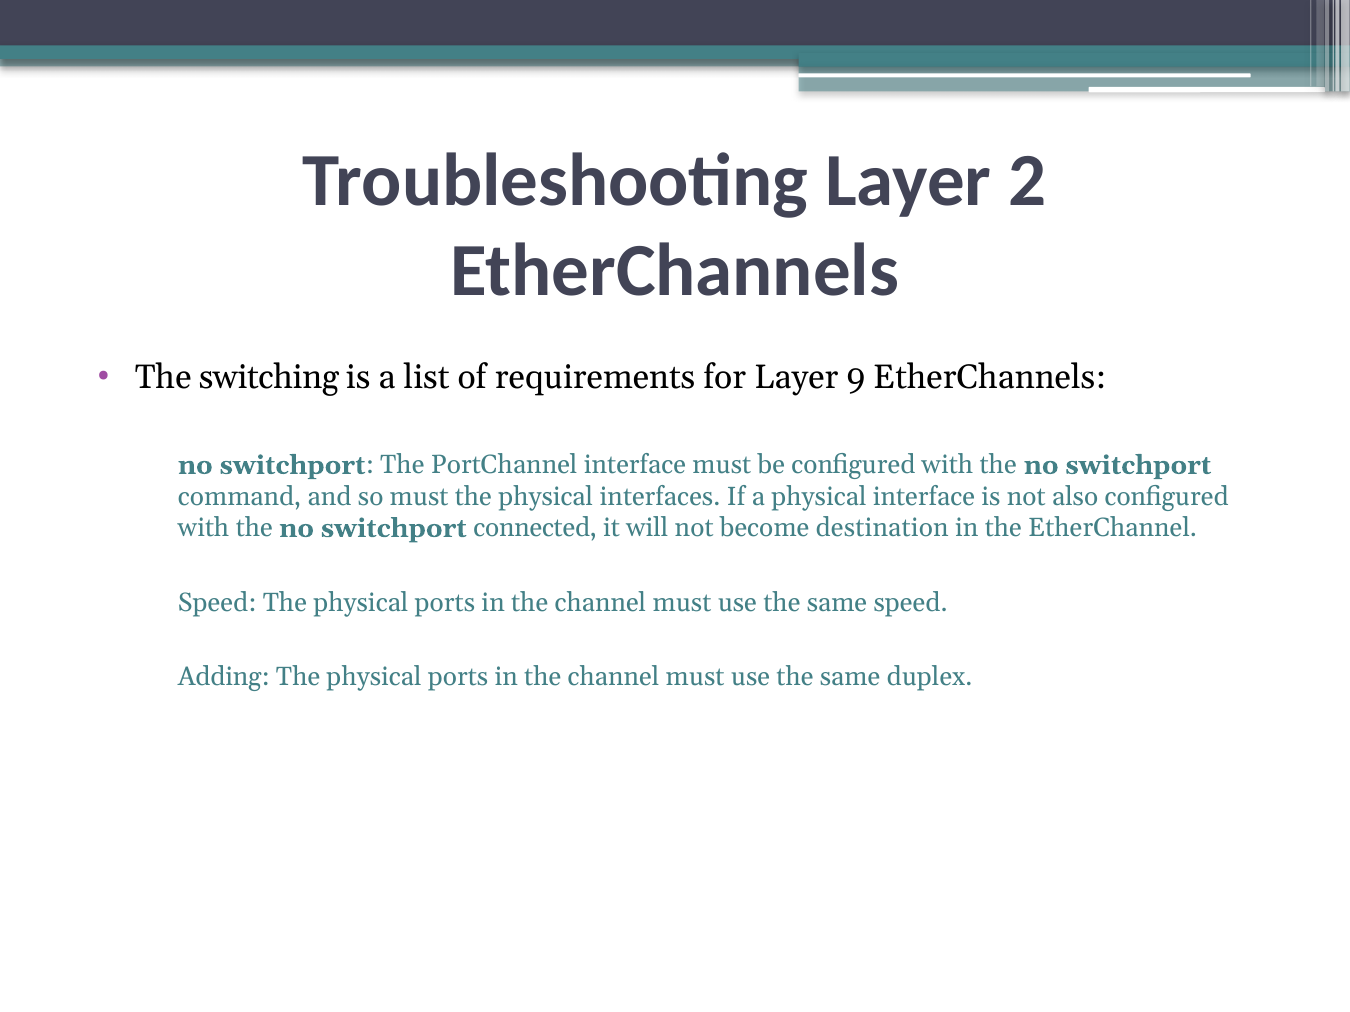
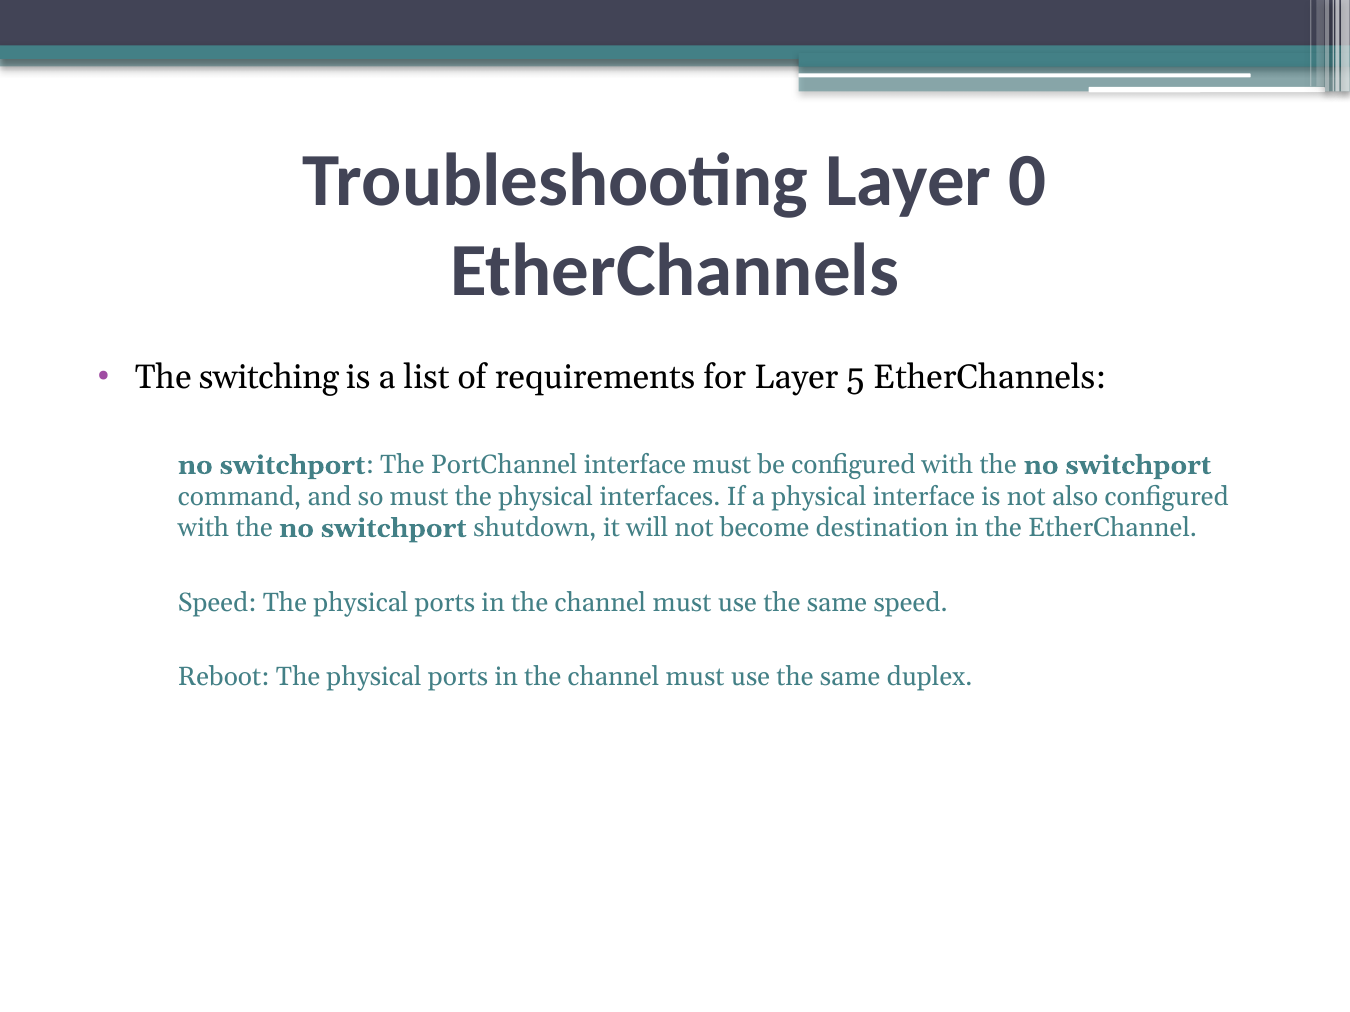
2: 2 -> 0 (1027, 181)
9: 9 -> 5 (856, 378)
connected: connected -> shutdown (535, 528)
Adding: Adding -> Reboot (224, 677)
